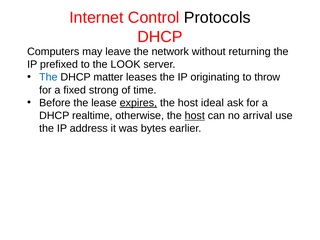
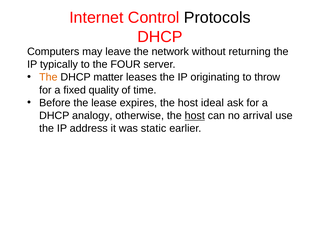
prefixed: prefixed -> typically (59, 64)
LOOK: LOOK -> FOUR (126, 64)
The colour: blue -> orange (48, 77)
strong: strong -> quality (104, 90)
expires underline: present -> none (138, 103)
realtime: realtime -> analogy (92, 116)
bytes: bytes -> static (154, 128)
